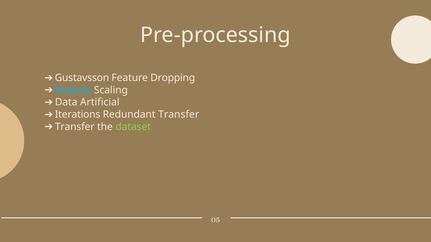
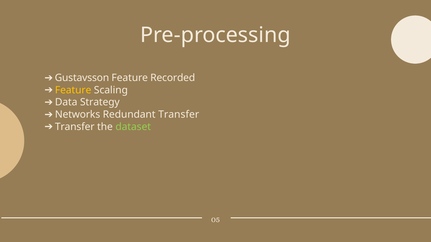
Dropping: Dropping -> Recorded (173, 78)
Feature colour: light blue -> yellow (73, 90)
Artificial: Artificial -> Strategy (100, 102)
Iterations: Iterations -> Networks (78, 115)
